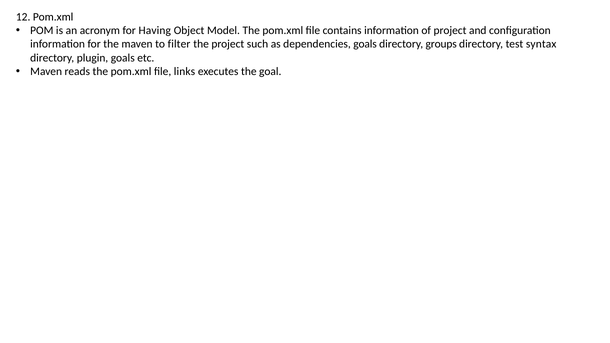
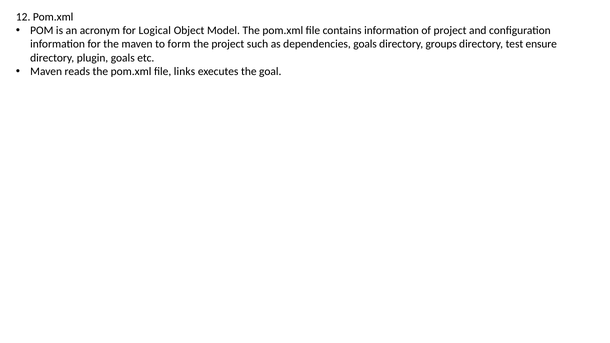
Having: Having -> Logical (155, 30)
filter: filter -> form (179, 44)
syntax: syntax -> ensure (541, 44)
